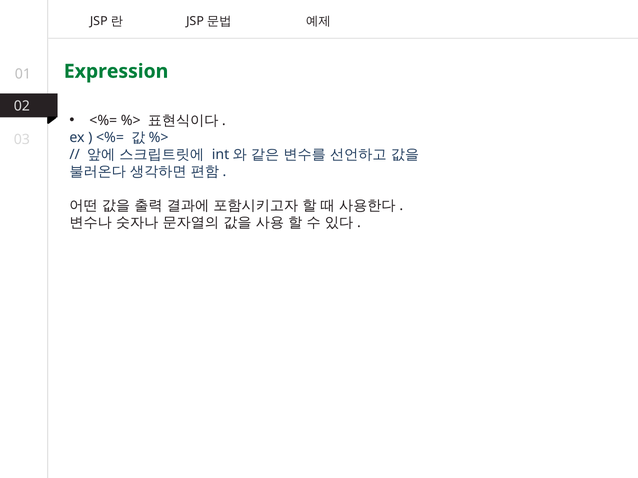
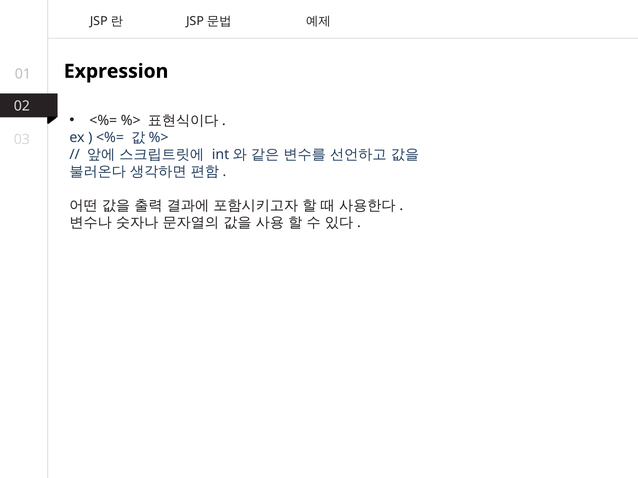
Expression colour: green -> black (116, 71)
